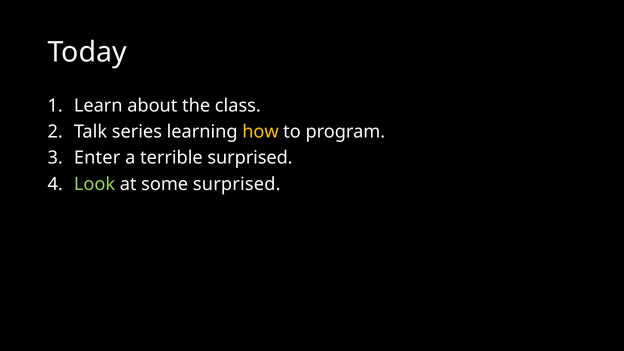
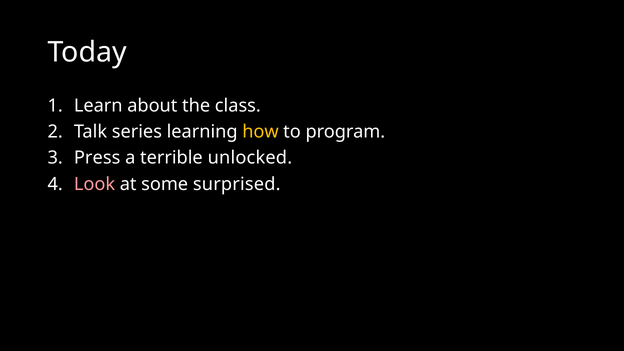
Enter: Enter -> Press (97, 158)
terrible surprised: surprised -> unlocked (250, 158)
Look colour: light green -> pink (95, 184)
